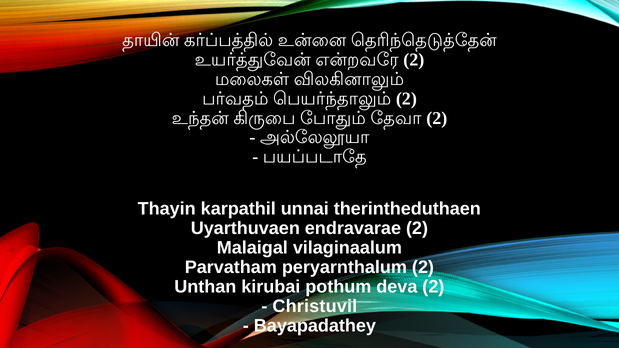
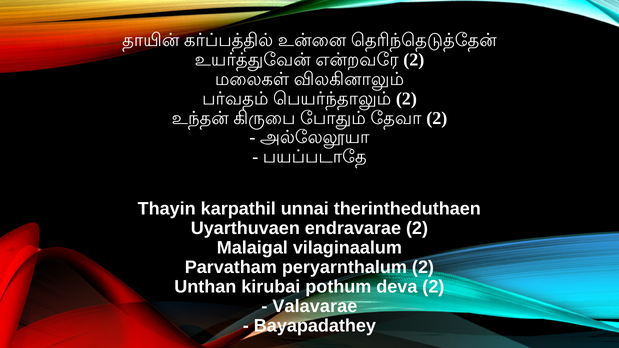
Christuvil: Christuvil -> Valavarae (315, 307)
